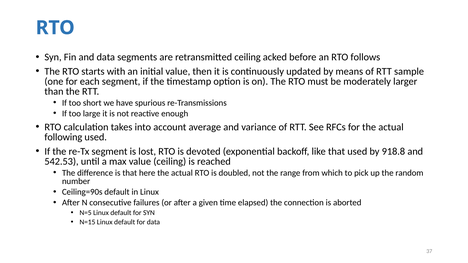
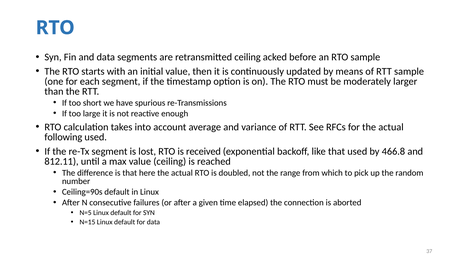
RTO follows: follows -> sample (365, 57)
devoted: devoted -> received (203, 152)
918.8: 918.8 -> 466.8 (393, 152)
542.53: 542.53 -> 812.11 (62, 162)
